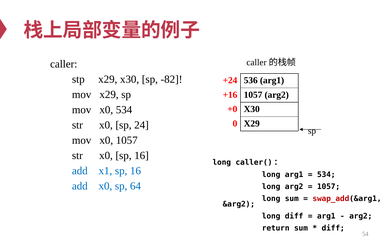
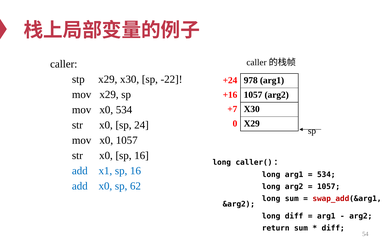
-82: -82 -> -22 (171, 79)
536: 536 -> 978 (251, 80)
+0: +0 -> +7 (232, 109)
64: 64 -> 62 (135, 186)
